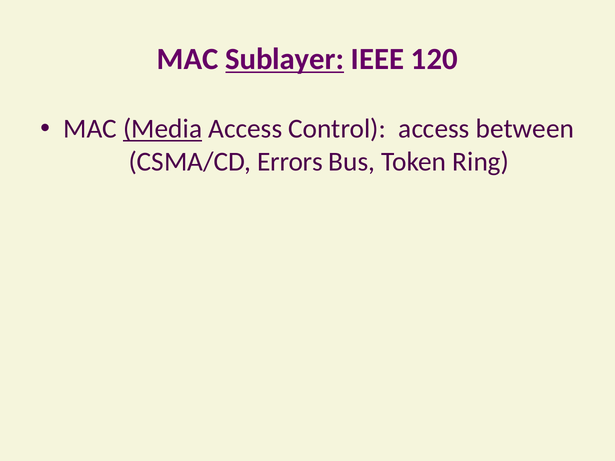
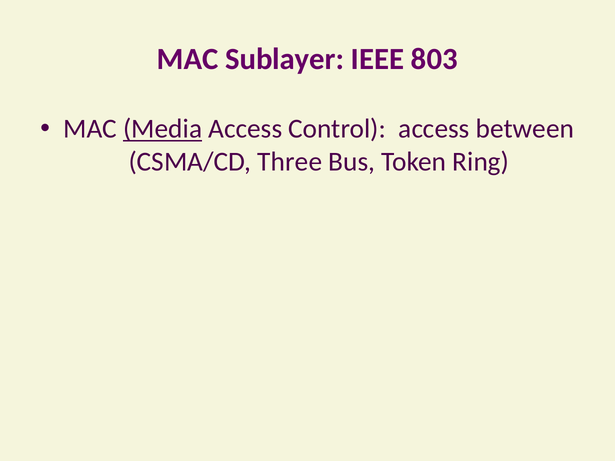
Sublayer underline: present -> none (285, 59)
120: 120 -> 803 (434, 59)
Errors: Errors -> Three (290, 162)
